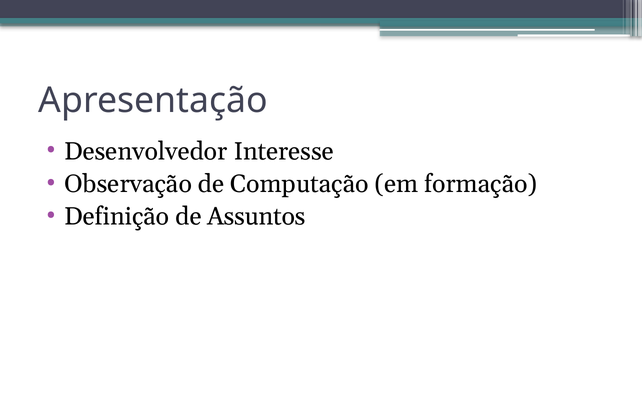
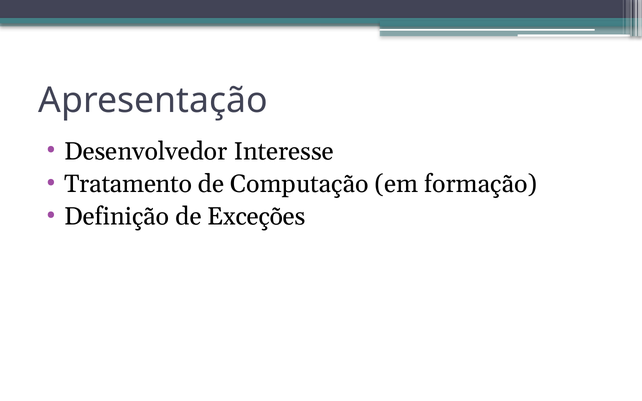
Observação: Observação -> Tratamento (128, 184)
Assuntos: Assuntos -> Exceções (256, 217)
